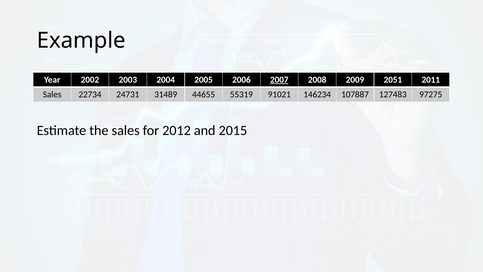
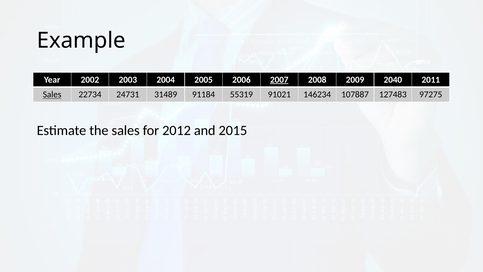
2051: 2051 -> 2040 (393, 80)
Sales underline: none -> present (52, 94)
44655: 44655 -> 91184 (204, 94)
